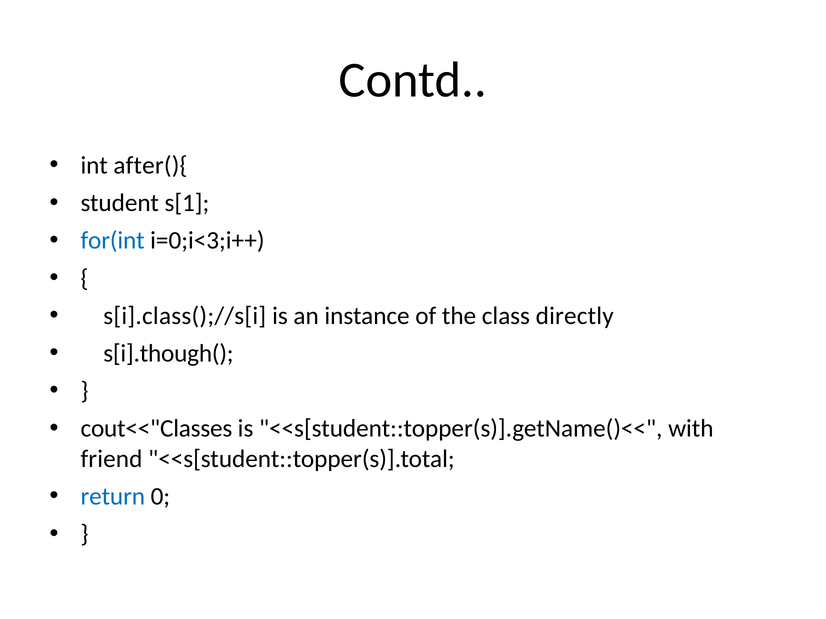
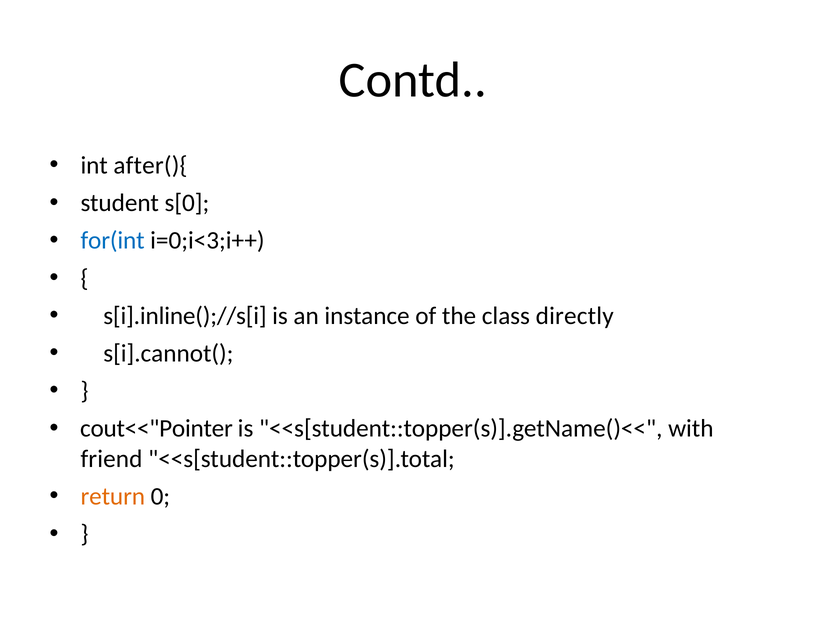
s[1: s[1 -> s[0 (187, 203)
s[i].class();//s[i: s[i].class();//s[i -> s[i].inline();//s[i (185, 316)
s[i].though(: s[i].though( -> s[i].cannot( (168, 354)
cout<<"Classes: cout<<"Classes -> cout<<"Pointer (156, 429)
return colour: blue -> orange (113, 497)
